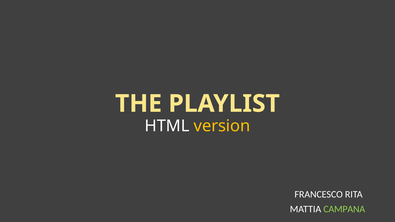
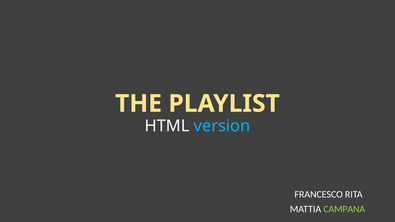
version colour: yellow -> light blue (222, 126)
